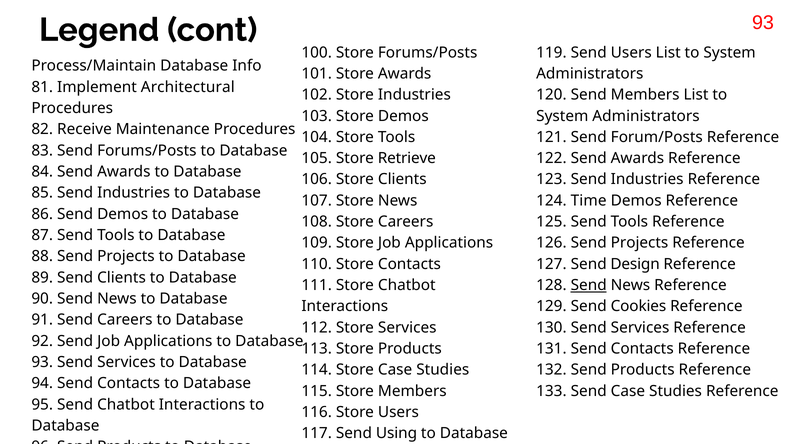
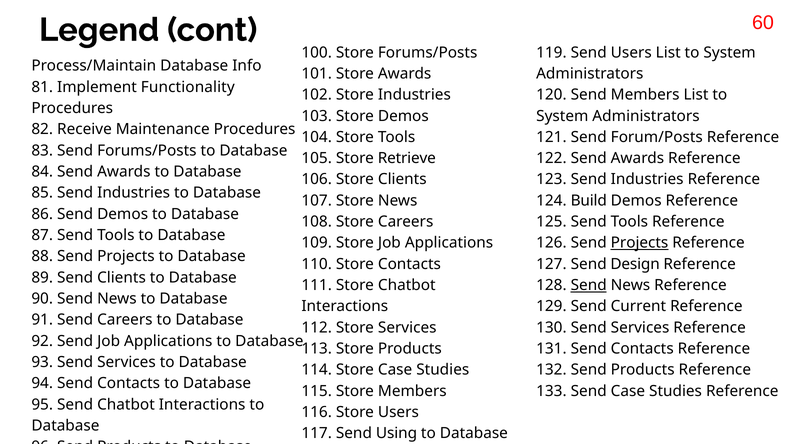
cont 93: 93 -> 60 (763, 23)
Architectural: Architectural -> Functionality (188, 87)
Time: Time -> Build (589, 201)
Projects underline: none -> present (639, 243)
Cookies: Cookies -> Current (638, 306)
